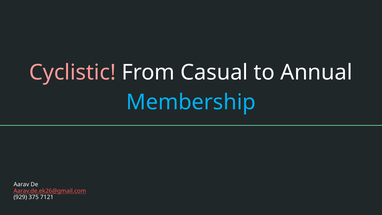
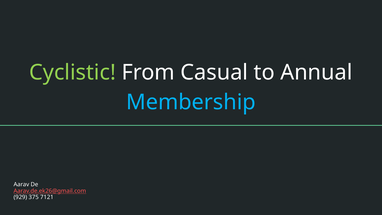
Cyclistic colour: pink -> light green (73, 72)
